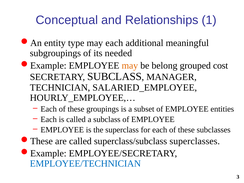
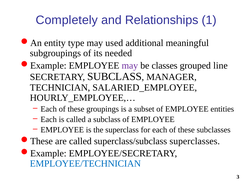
Conceptual: Conceptual -> Completely (67, 20)
may each: each -> used (114, 43)
may colour: orange -> purple (130, 66)
belong: belong -> classes (165, 66)
cost: cost -> line (220, 66)
